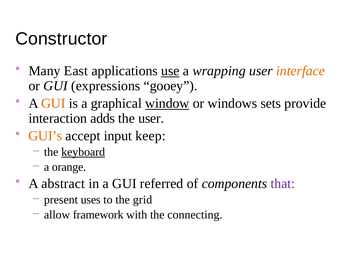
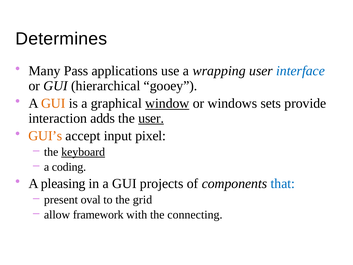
Constructor: Constructor -> Determines (61, 39)
East: East -> Pass (76, 71)
use underline: present -> none (170, 71)
interface colour: orange -> blue (301, 71)
expressions: expressions -> hierarchical (106, 86)
user underline: none -> present (151, 118)
keep: keep -> pixel (151, 136)
orange: orange -> coding (69, 167)
abstract: abstract -> pleasing (63, 183)
referred: referred -> projects (162, 183)
that colour: purple -> blue (283, 183)
uses: uses -> oval (91, 200)
